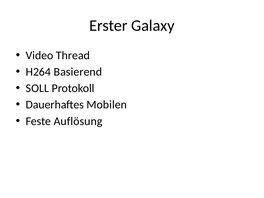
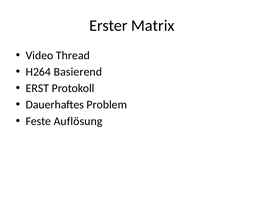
Galaxy: Galaxy -> Matrix (153, 26)
SOLL: SOLL -> ERST (37, 88)
Mobilen: Mobilen -> Problem (107, 105)
